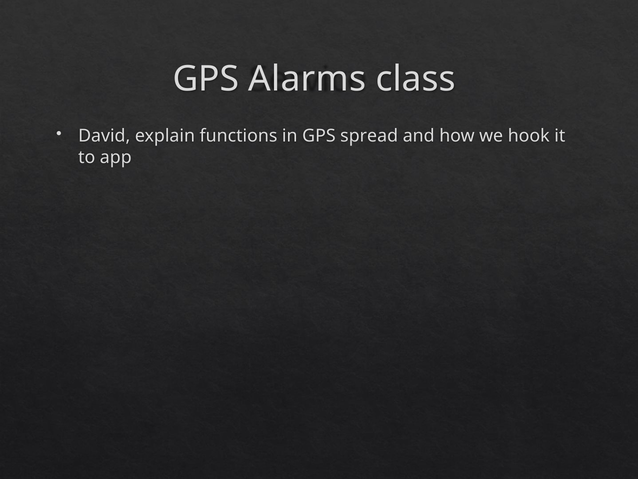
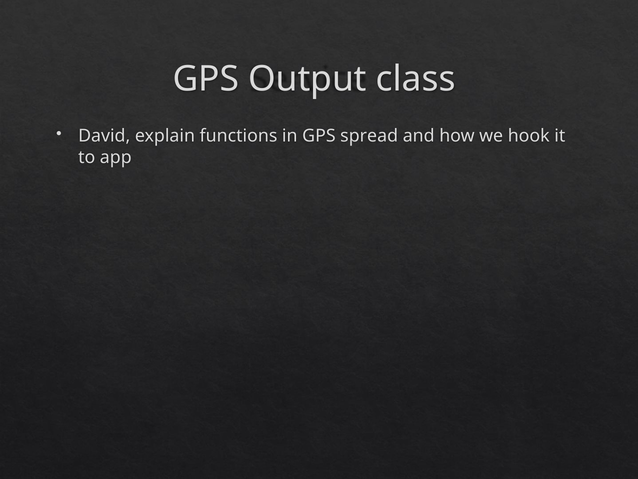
Alarms: Alarms -> Output (307, 79)
